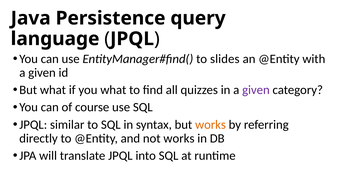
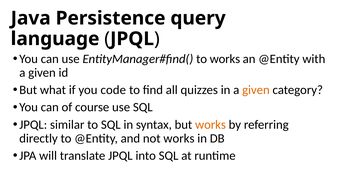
to slides: slides -> works (225, 59)
you what: what -> code (113, 90)
given colour: purple -> orange (256, 90)
